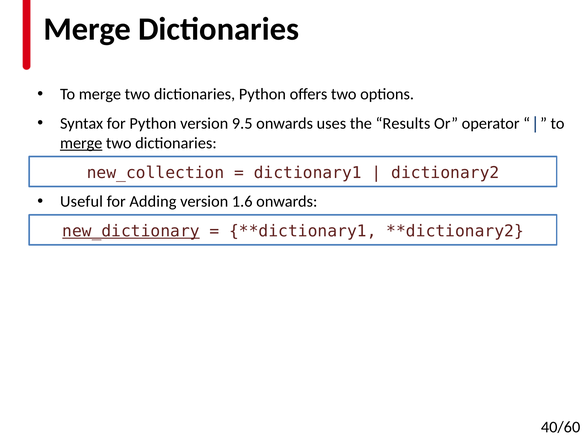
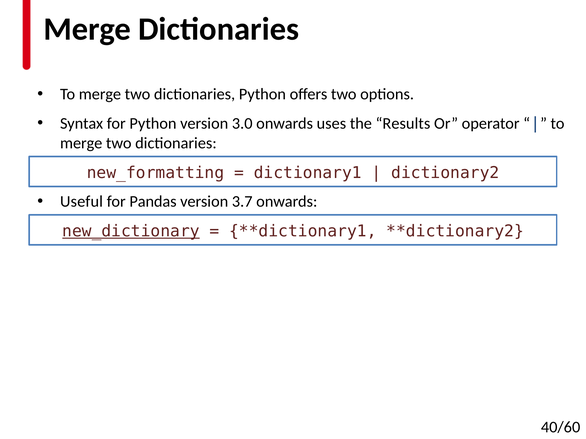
9.5: 9.5 -> 3.0 (242, 124)
merge underline: present -> none (81, 143)
new_collection: new_collection -> new_formatting (156, 173)
Adding: Adding -> Pandas (153, 202)
1.6: 1.6 -> 3.7 (242, 202)
